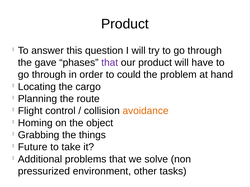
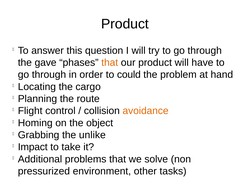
that colour: purple -> orange (110, 63)
things: things -> unlike (92, 135)
Future: Future -> Impact (33, 147)
